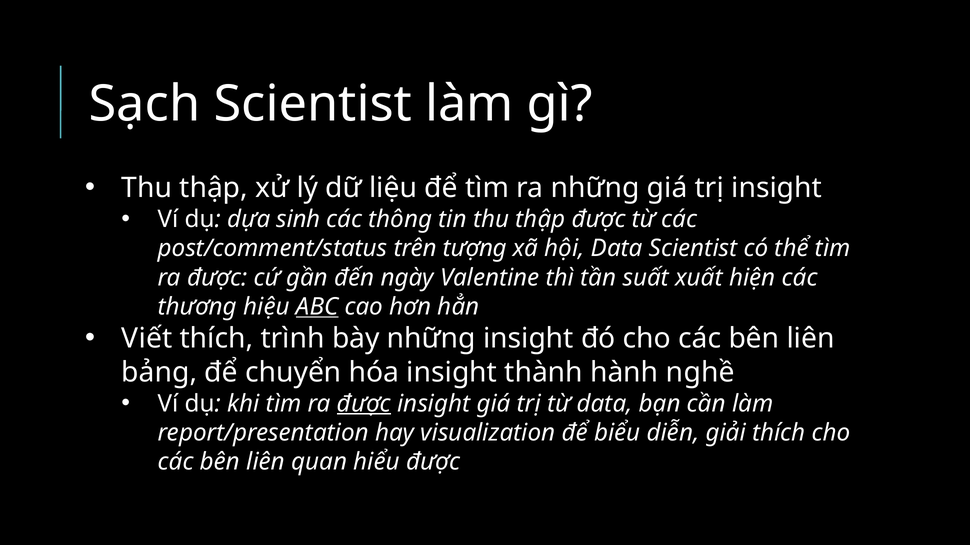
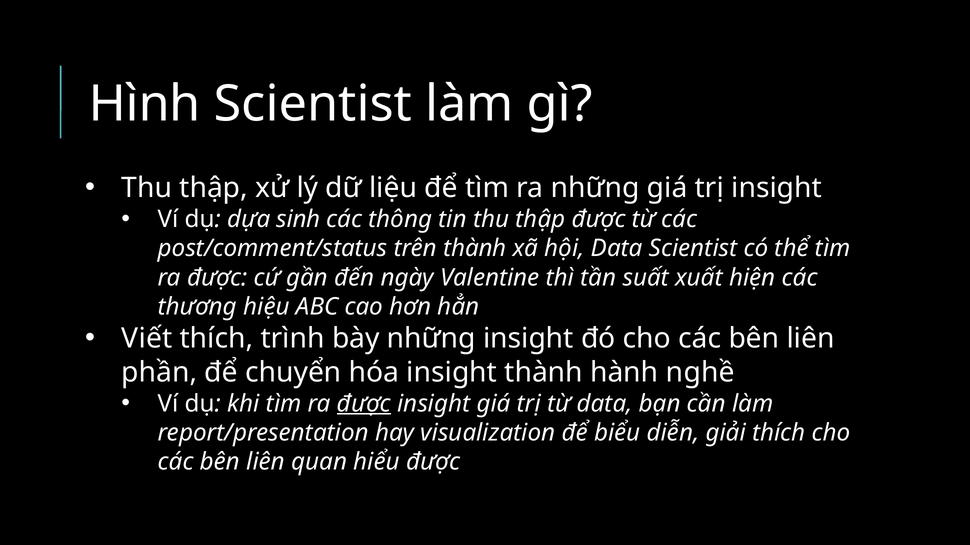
Sạch: Sạch -> Hình (145, 104)
trên tượng: tượng -> thành (475, 249)
ABC underline: present -> none (317, 307)
bảng: bảng -> phần (159, 373)
